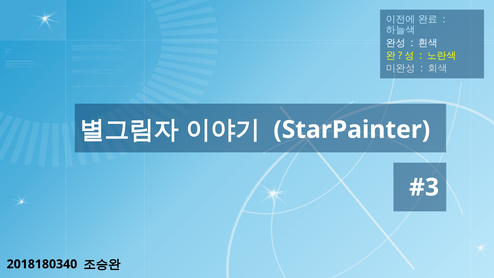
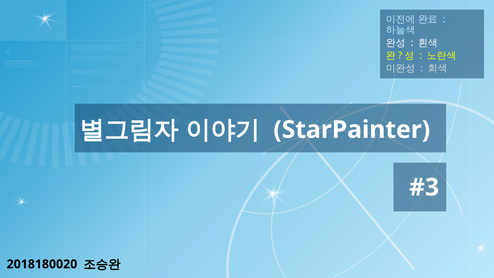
2018180340: 2018180340 -> 2018180020 (42, 264)
